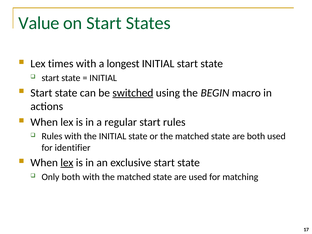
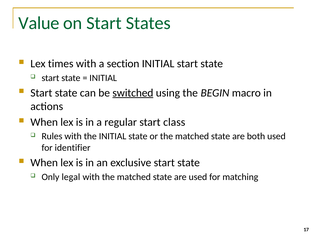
longest: longest -> section (123, 64)
start rules: rules -> class (174, 122)
lex underline: present -> none (67, 163)
Only both: both -> legal (71, 177)
